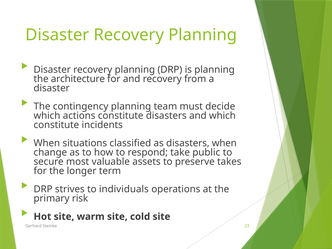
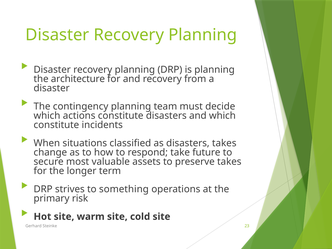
disasters when: when -> takes (224, 143)
public: public -> future (206, 152)
individuals: individuals -> something (124, 189)
